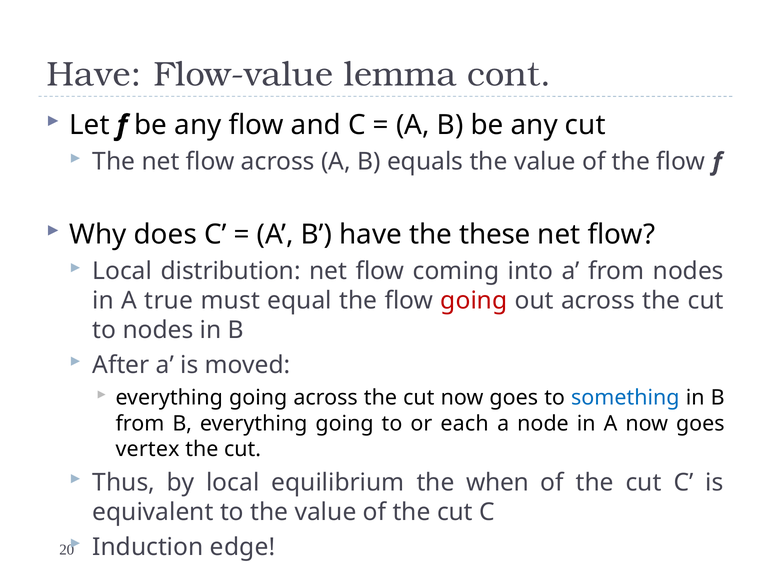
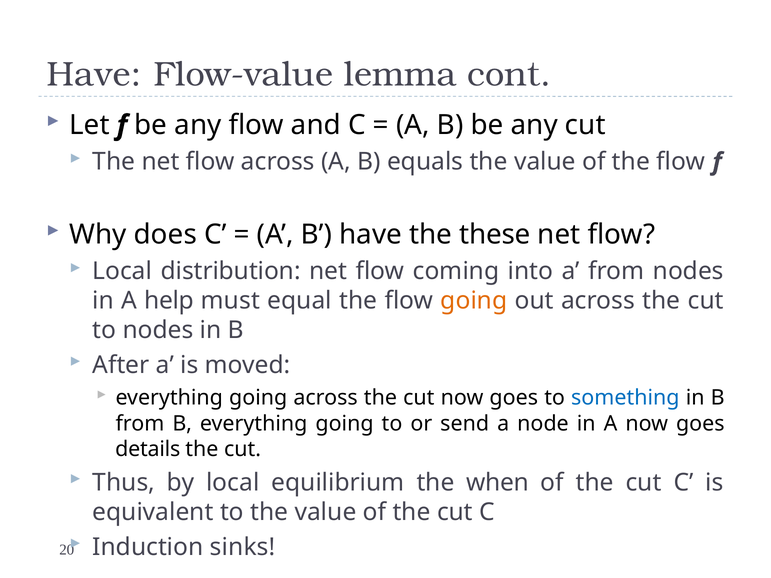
true: true -> help (169, 301)
going colour: red -> orange (474, 301)
each: each -> send (465, 424)
vertex: vertex -> details (148, 450)
edge: edge -> sinks (243, 547)
